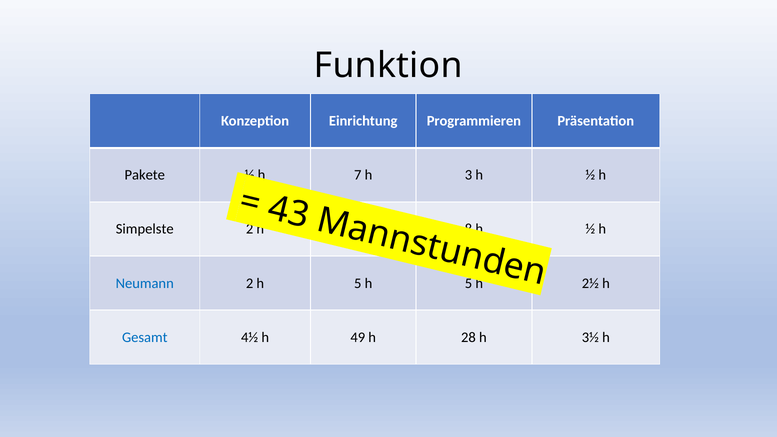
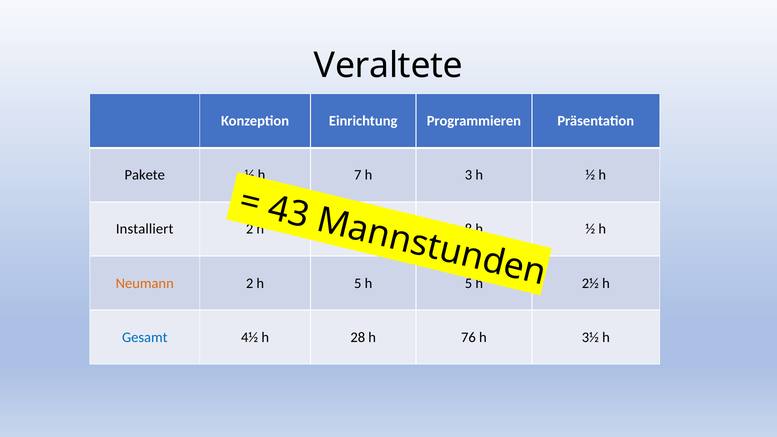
Funktion: Funktion -> Veraltete (389, 65)
Simpelste: Simpelste -> Installiert (145, 229)
Neumann colour: blue -> orange (145, 283)
49: 49 -> 28 (358, 337)
28: 28 -> 76 (468, 337)
